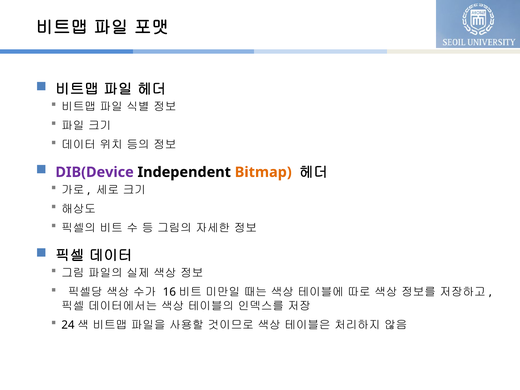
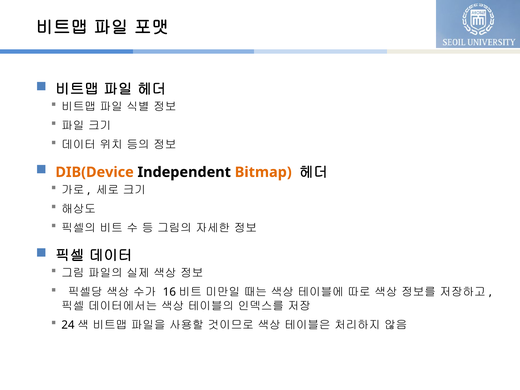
DIB(Device colour: purple -> orange (95, 172)
